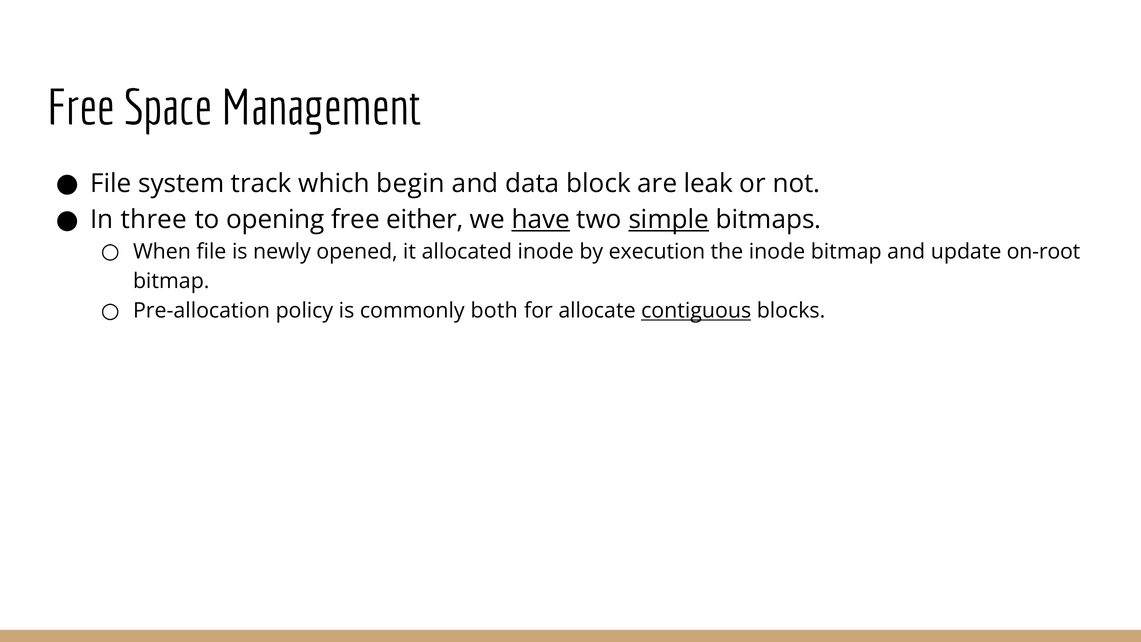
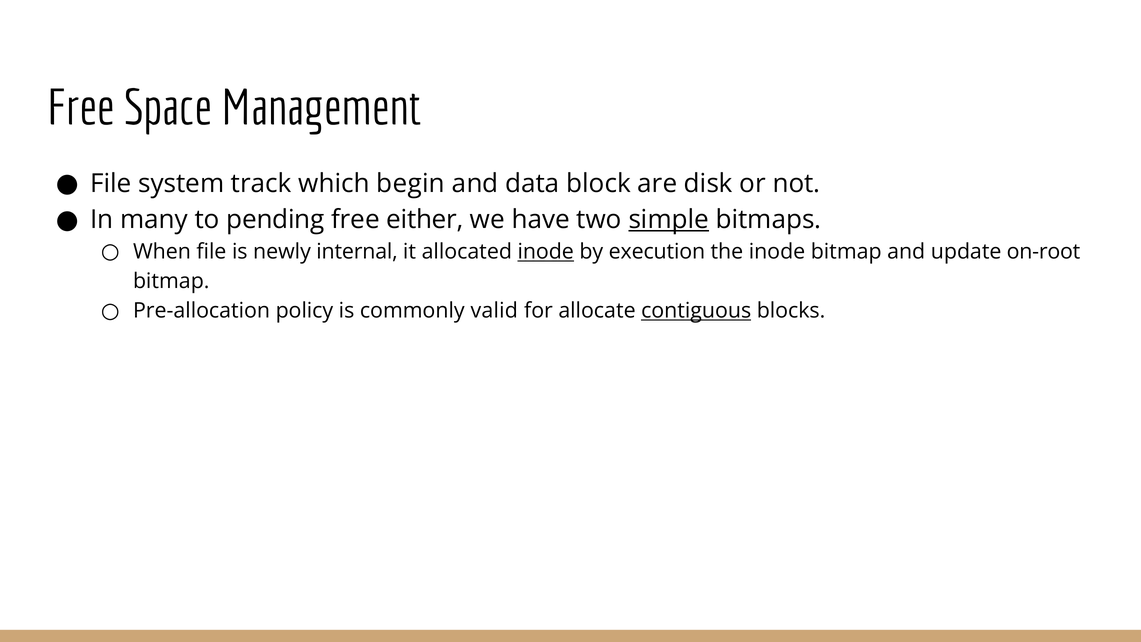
leak: leak -> disk (708, 184)
three: three -> many (154, 220)
opening: opening -> pending (275, 220)
have underline: present -> none (541, 220)
opened: opened -> internal (357, 252)
inode underline: none -> present (546, 252)
both: both -> valid (494, 311)
